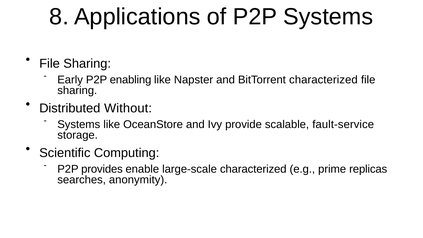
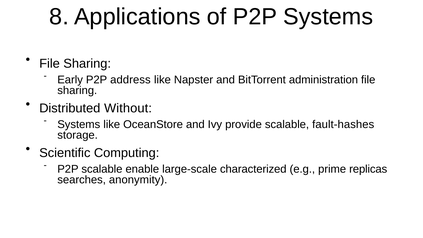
enabling: enabling -> address (130, 80)
BitTorrent characterized: characterized -> administration (323, 80)
fault-service: fault-service -> fault-hashes (343, 124)
P2P provides: provides -> scalable (102, 169)
